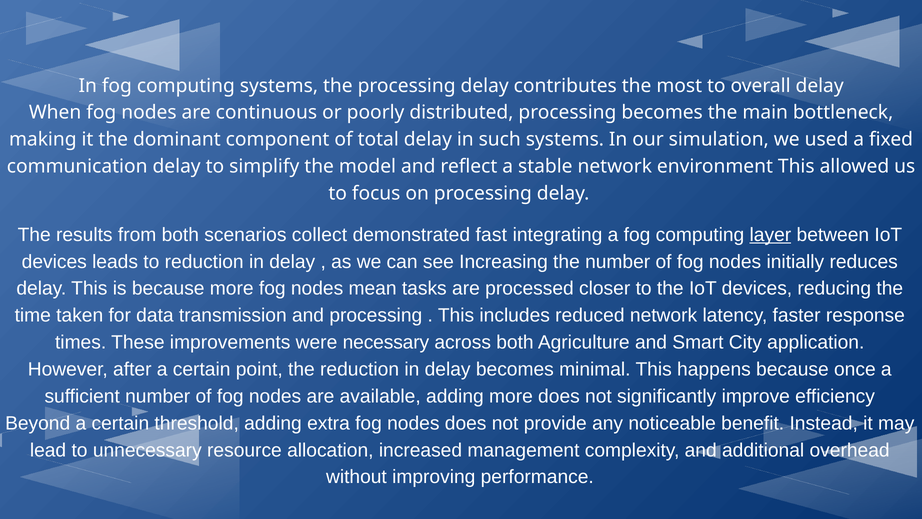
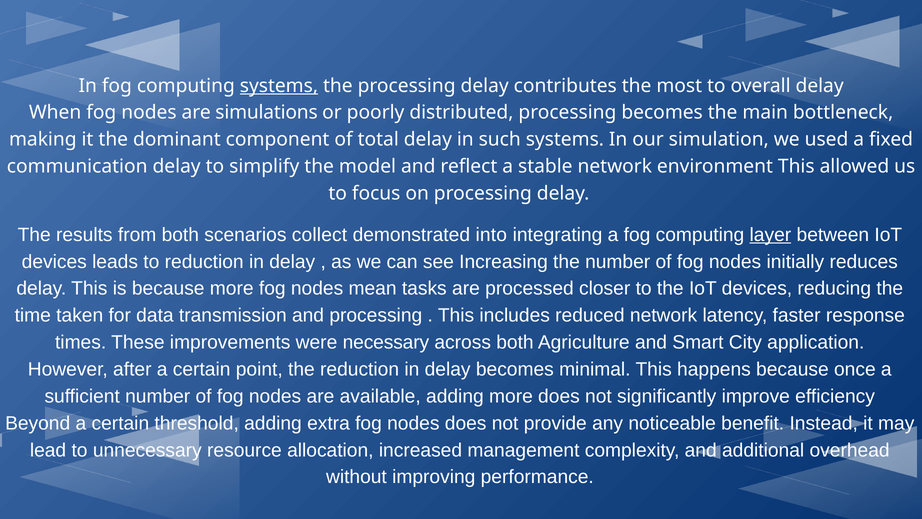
systems underline: none -> present (279, 86)
continuous: continuous -> simulations (267, 113)
fast: fast -> into (491, 235)
